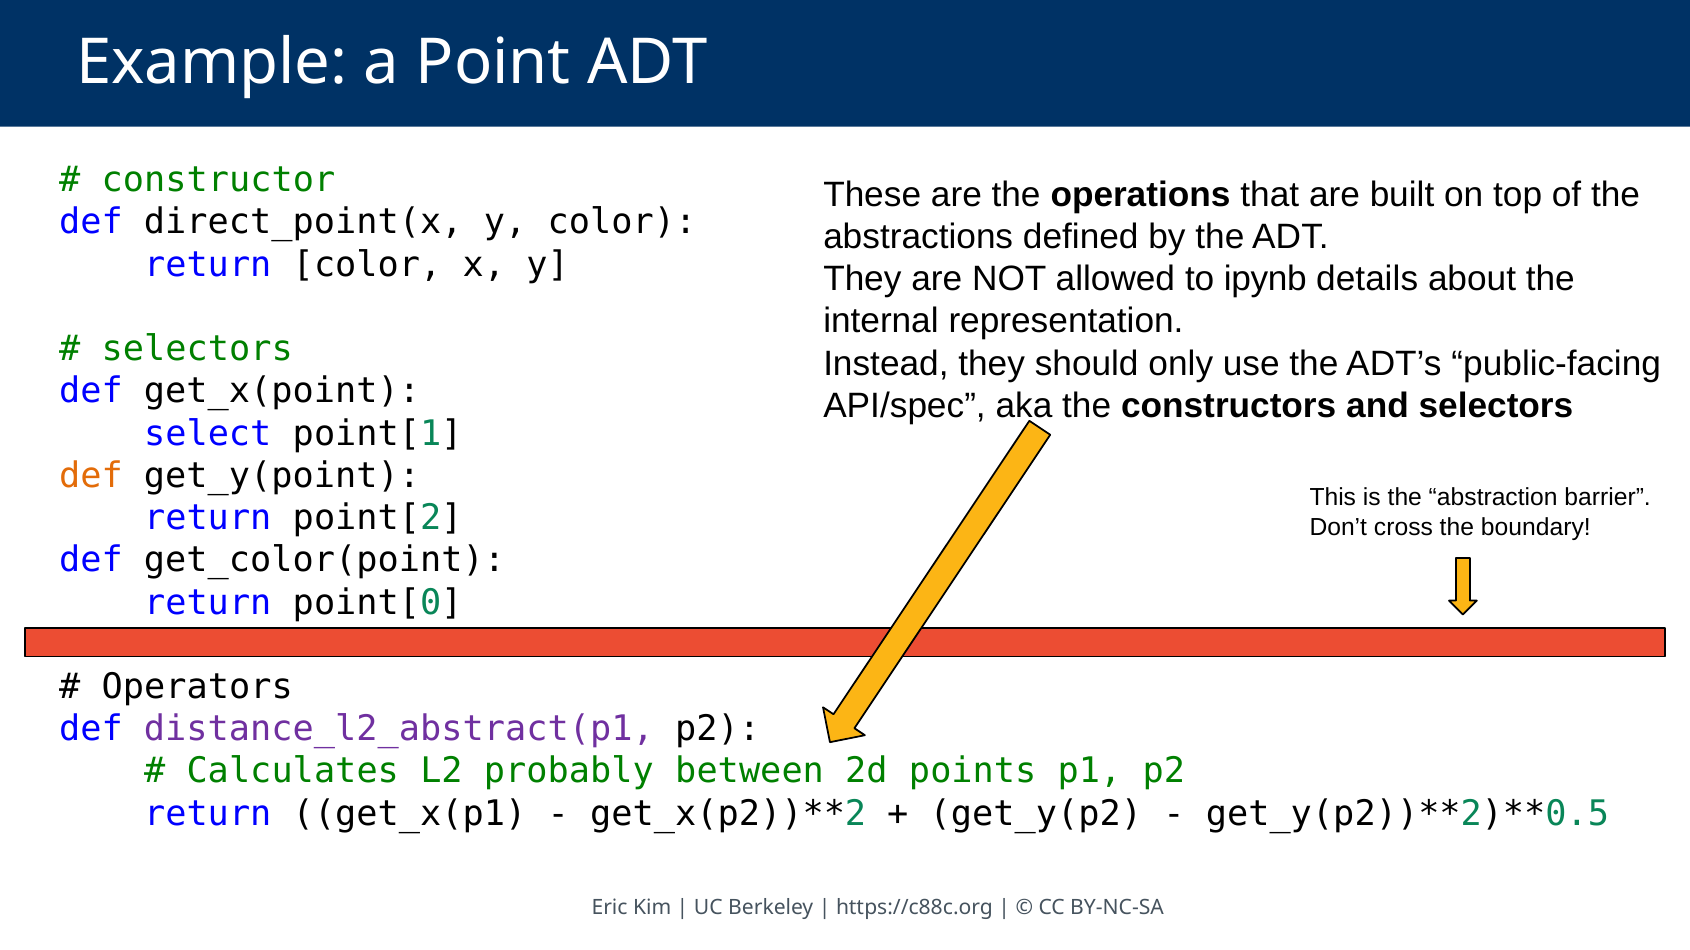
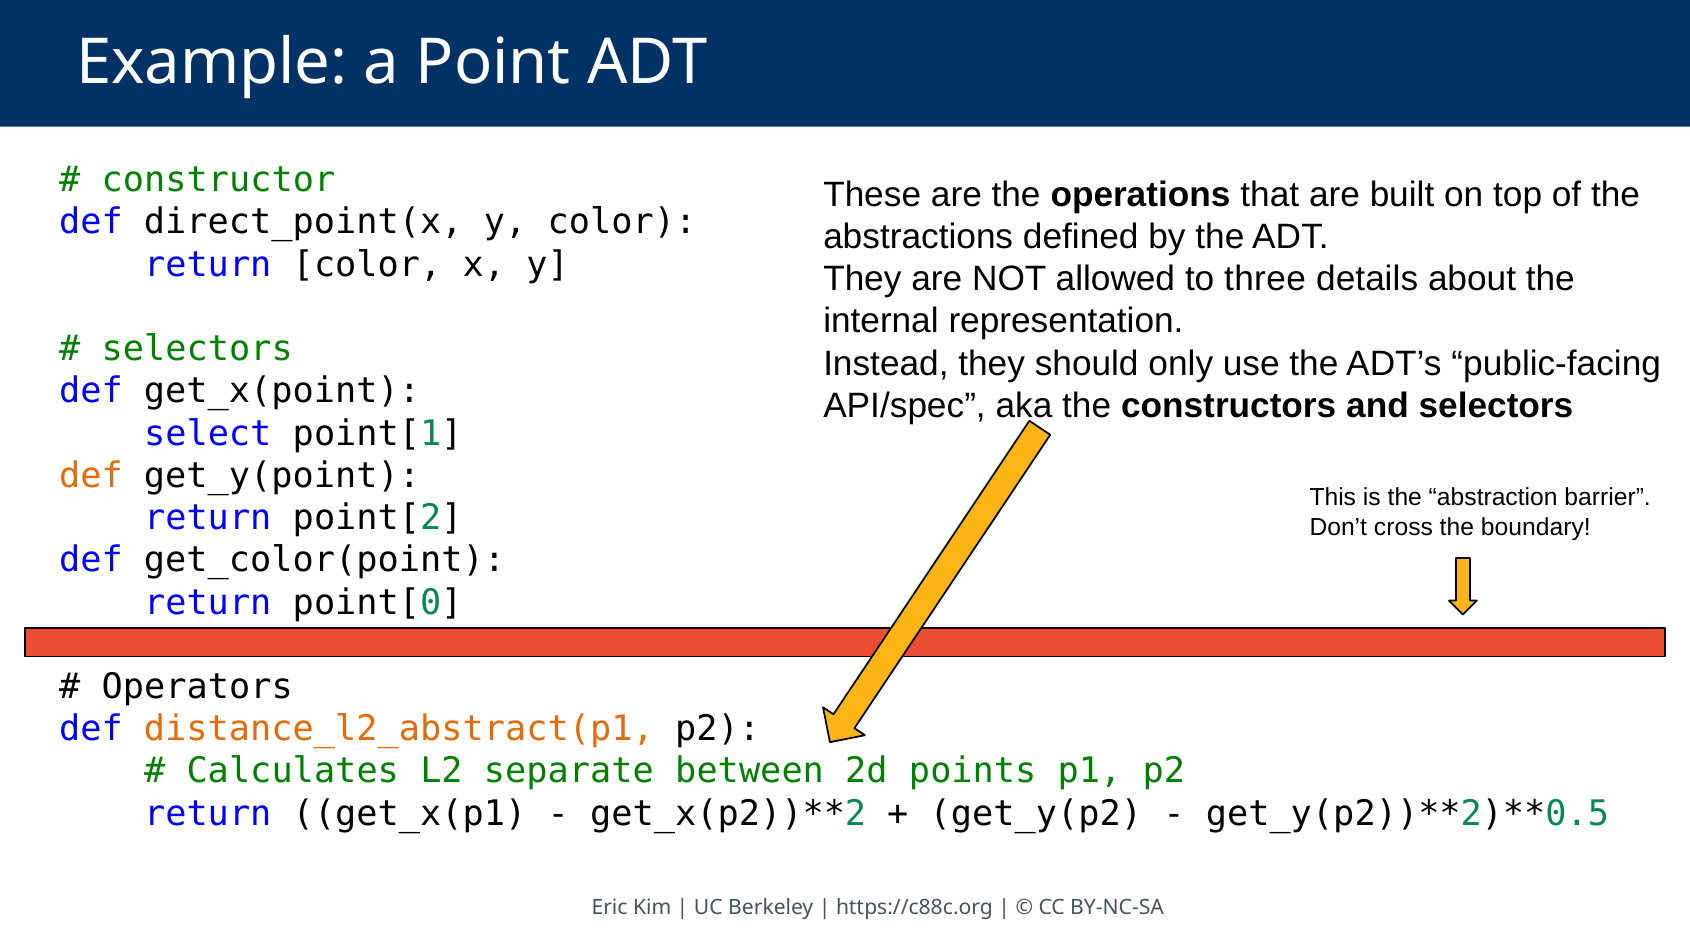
ipynb: ipynb -> three (1265, 279)
distance_l2_abstract(p1 colour: purple -> orange (399, 730)
probably: probably -> separate (569, 772)
